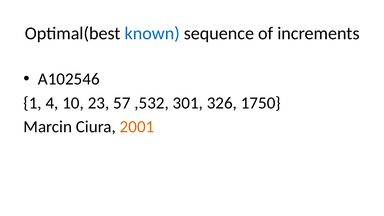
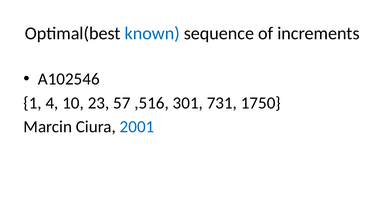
,532: ,532 -> ,516 (152, 103)
326: 326 -> 731 (222, 103)
2001 colour: orange -> blue (137, 127)
